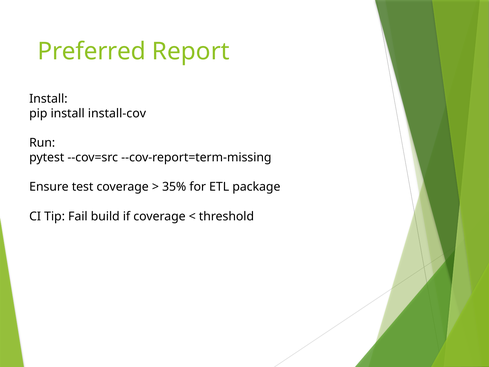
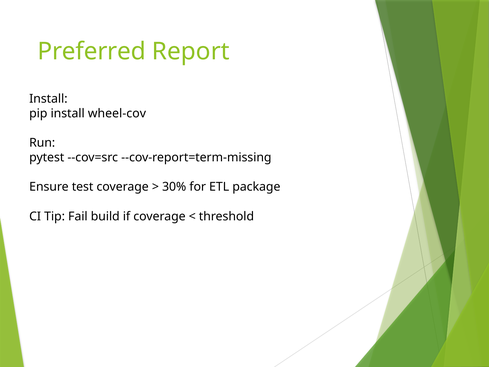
install-cov: install-cov -> wheel-cov (117, 113)
35%: 35% -> 30% (174, 187)
